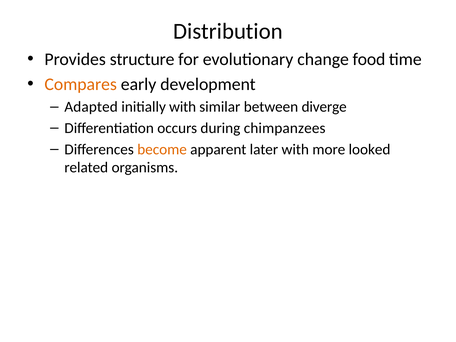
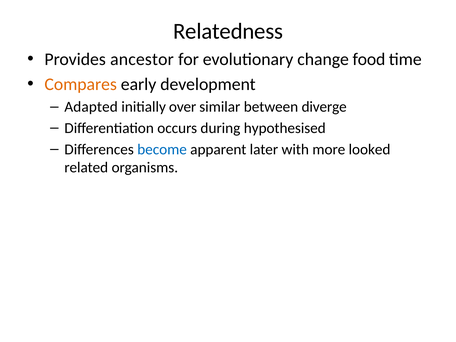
Distribution: Distribution -> Relatedness (228, 31)
structure: structure -> ancestor (142, 59)
initially with: with -> over (183, 107)
chimpanzees: chimpanzees -> hypothesised (285, 128)
become colour: orange -> blue (162, 149)
